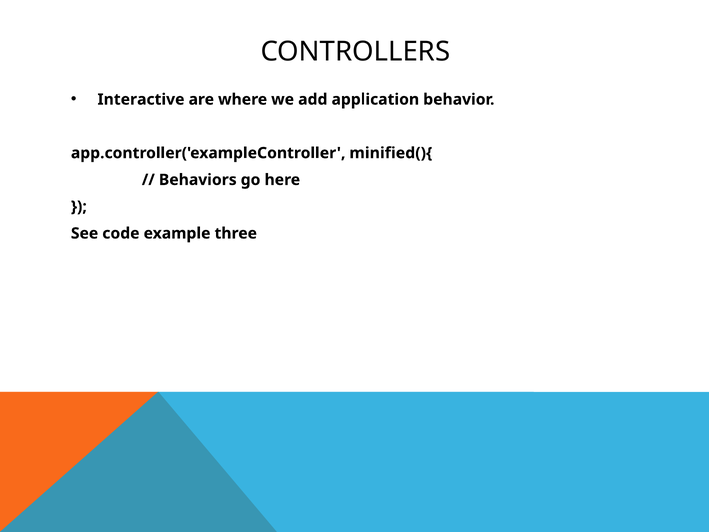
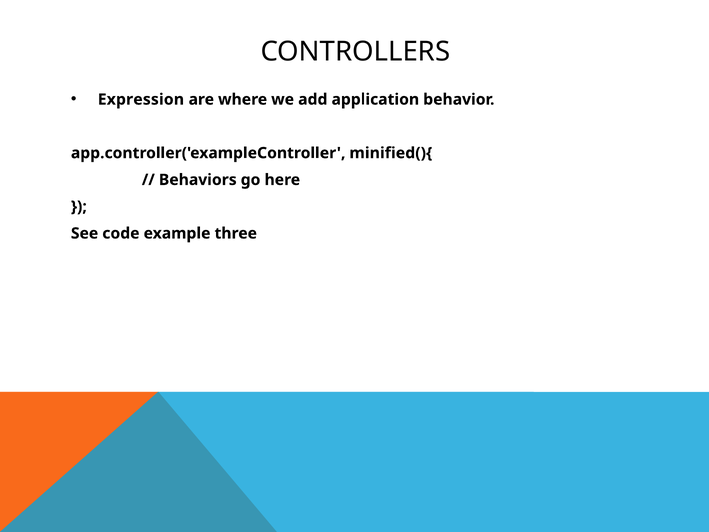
Interactive: Interactive -> Expression (141, 99)
